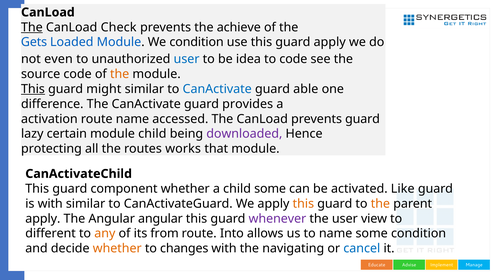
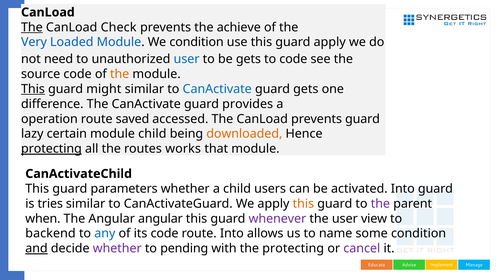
Gets: Gets -> Very (34, 42)
even: even -> need (59, 59)
be idea: idea -> gets (248, 59)
guard able: able -> gets (306, 89)
activation: activation -> operation (49, 119)
route name: name -> saved (132, 119)
downloaded colour: purple -> orange (244, 134)
protecting underline: none -> present (51, 149)
component: component -> parameters (124, 189)
child some: some -> users (270, 189)
activated Like: Like -> Into (403, 189)
is with: with -> tries (50, 204)
the colour: orange -> purple (380, 204)
apply: apply -> when (43, 219)
different: different -> backend (50, 234)
any colour: orange -> blue (105, 234)
its from: from -> code (165, 234)
and underline: none -> present (36, 249)
whether colour: orange -> purple (117, 249)
changes: changes -> pending (184, 249)
the navigating: navigating -> protecting (293, 249)
cancel colour: blue -> purple (362, 249)
